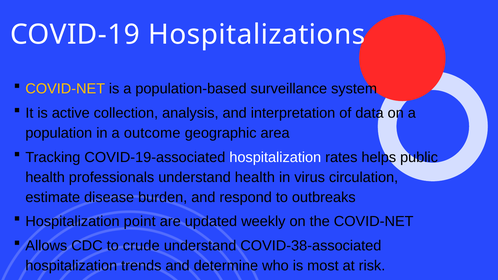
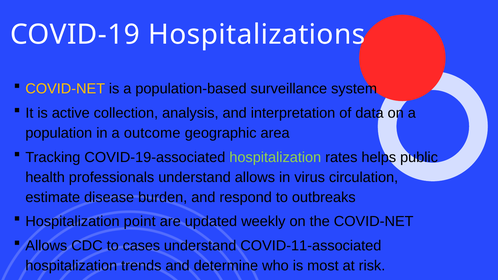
hospitalization colour: white -> light green (275, 157)
understand health: health -> allows (255, 177)
crude: crude -> cases (141, 246)
COVID-38-associated: COVID-38-associated -> COVID-11-associated (311, 246)
